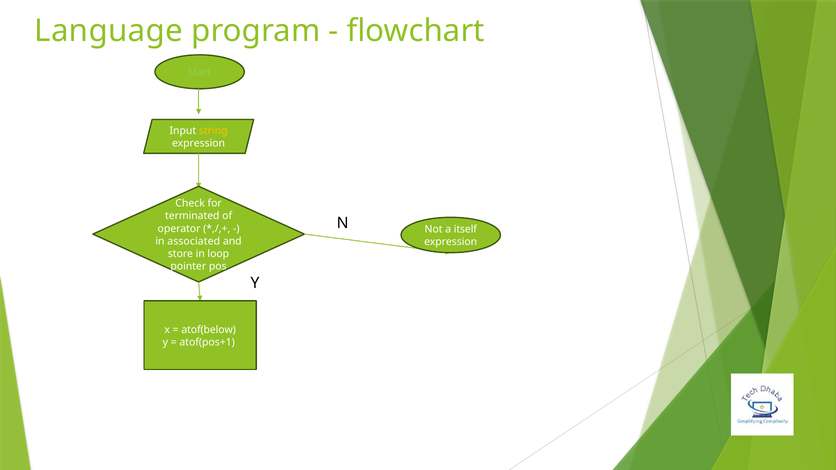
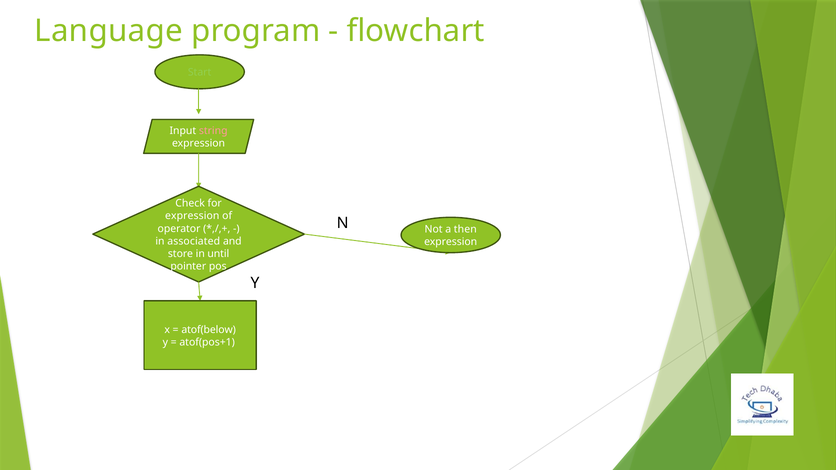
string colour: yellow -> pink (213, 131)
terminated: terminated -> expression (192, 216)
itself: itself -> then (465, 230)
loop: loop -> until (218, 254)
